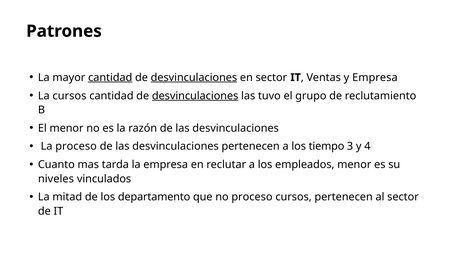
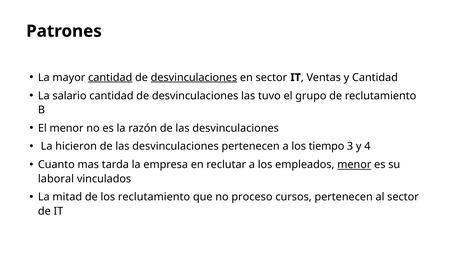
y Empresa: Empresa -> Cantidad (375, 77)
La cursos: cursos -> salario (70, 96)
desvinculaciones underline: present -> none (195, 96)
La proceso: proceso -> hicieron (76, 146)
menor underline: none -> present (354, 165)
niveles: niveles -> laboral (56, 179)
los departamento: departamento -> reclutamiento (154, 197)
